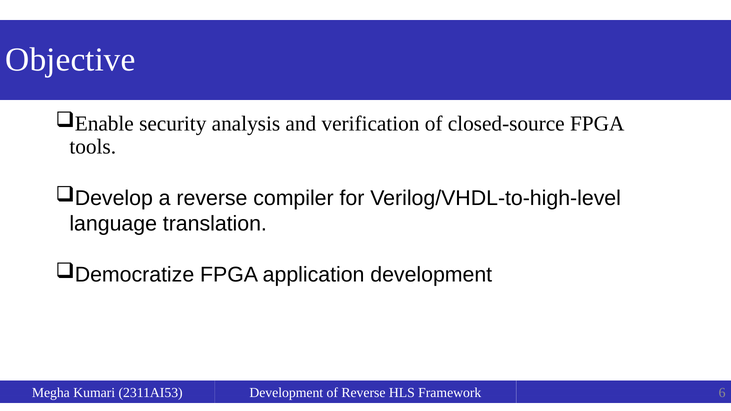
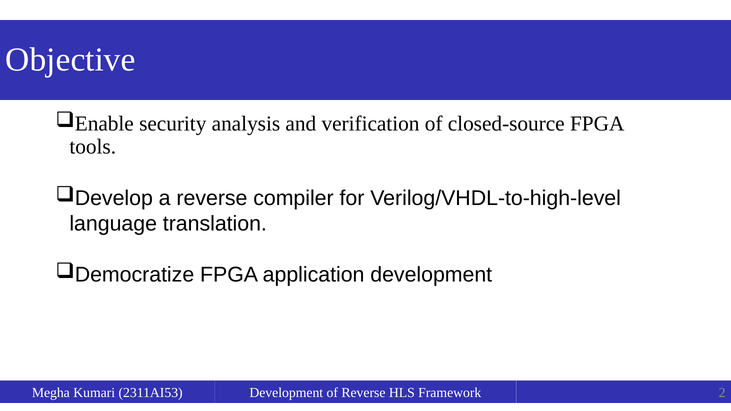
6: 6 -> 2 (722, 393)
